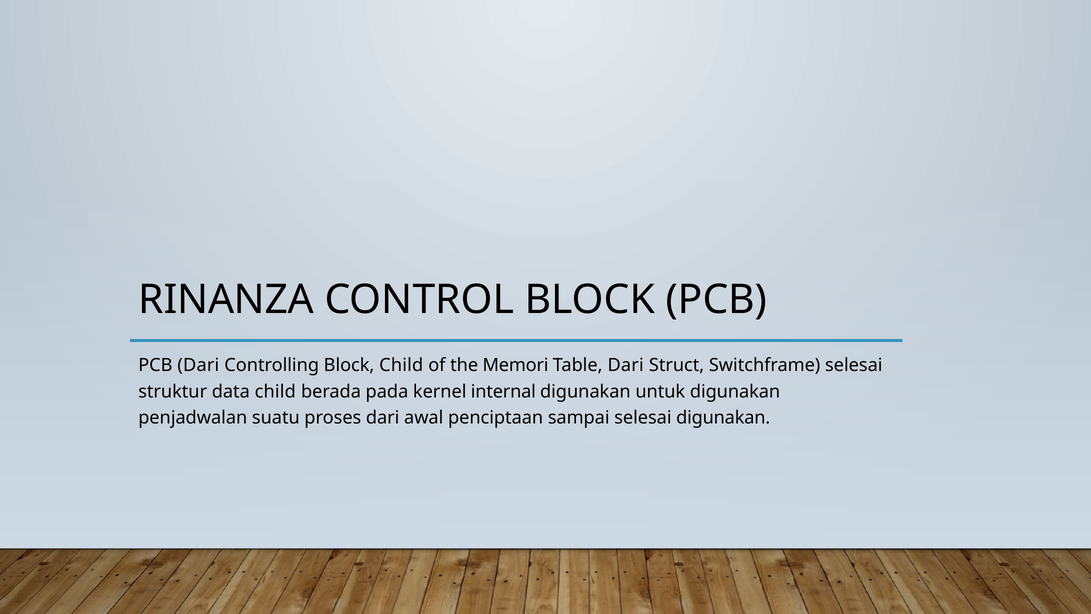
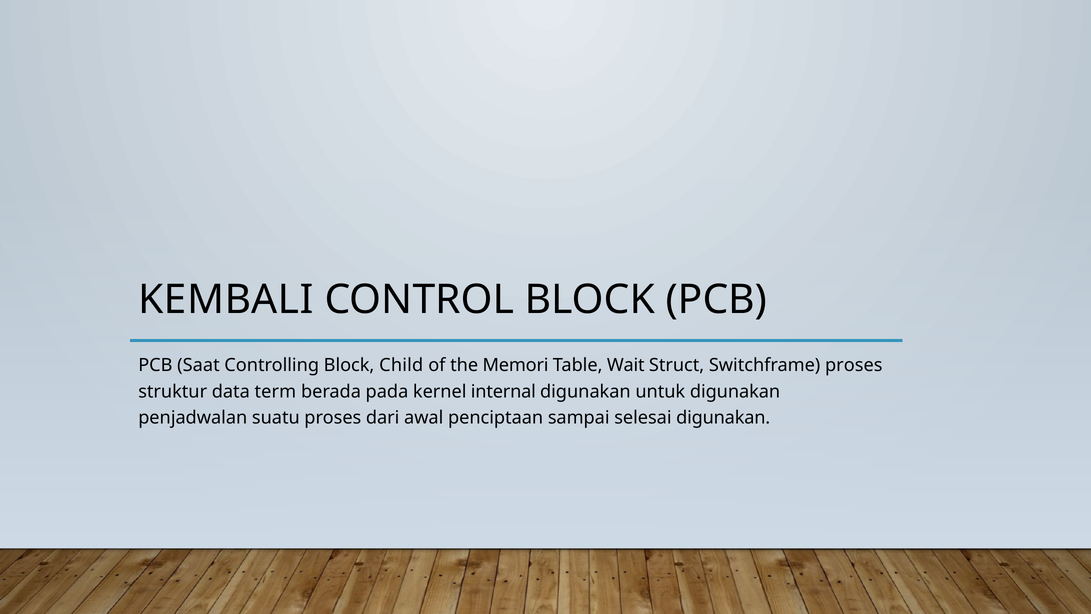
RINANZA: RINANZA -> KEMBALI (226, 300)
PCB Dari: Dari -> Saat (198, 365)
Table Dari: Dari -> Wait (626, 365)
Switchframe selesai: selesai -> proses (854, 365)
data child: child -> term (275, 391)
